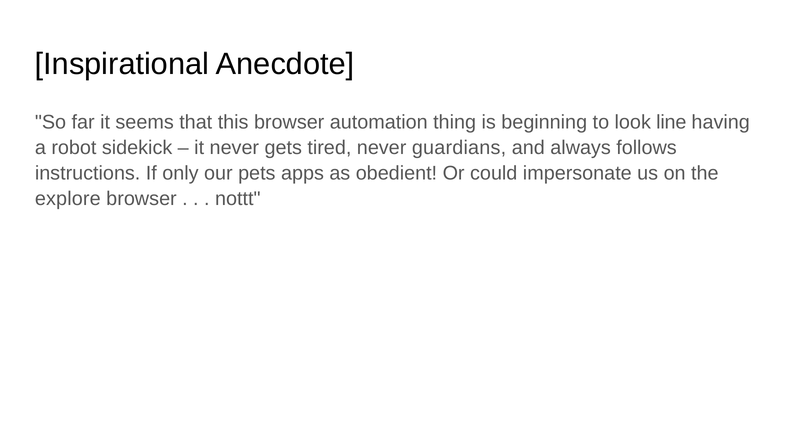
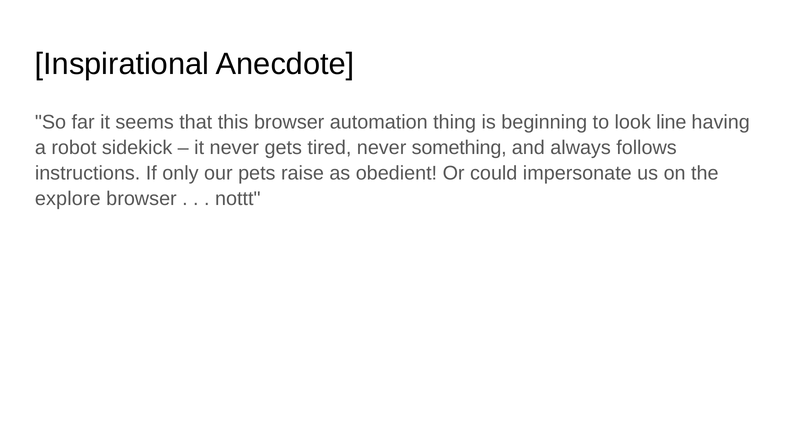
guardians: guardians -> something (459, 148)
apps: apps -> raise (302, 173)
